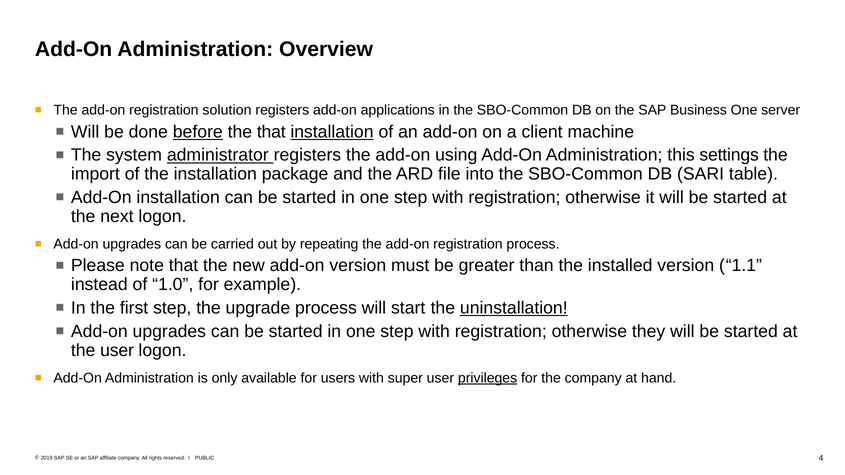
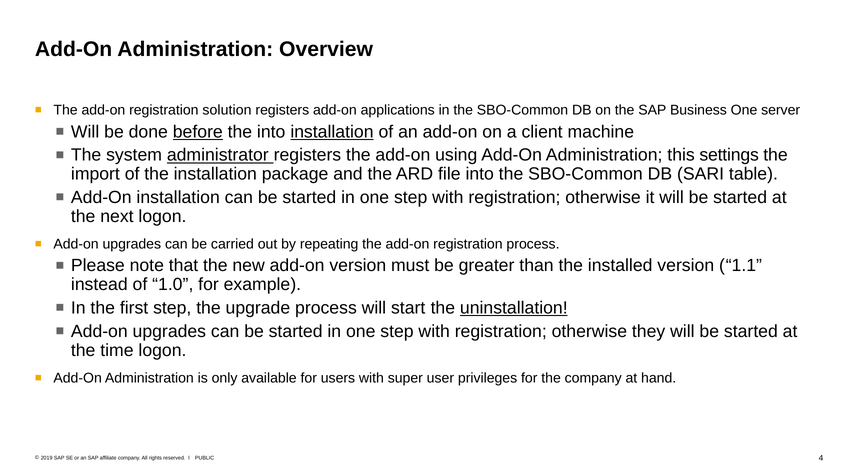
the that: that -> into (271, 132)
the user: user -> time (117, 351)
privileges underline: present -> none (488, 378)
